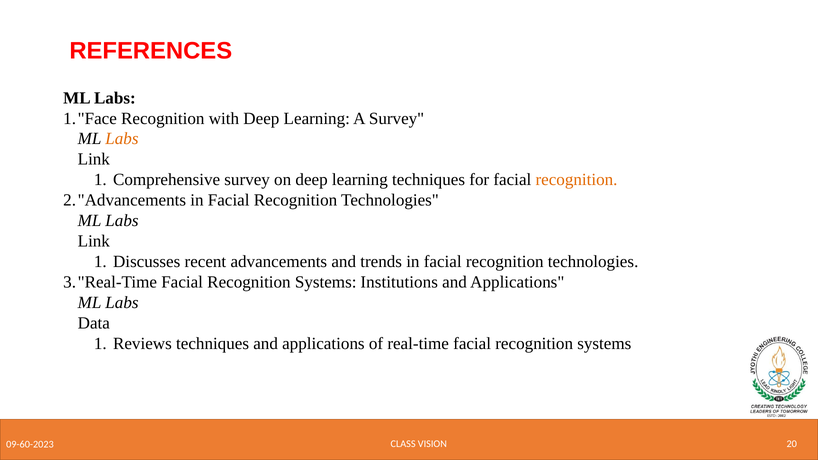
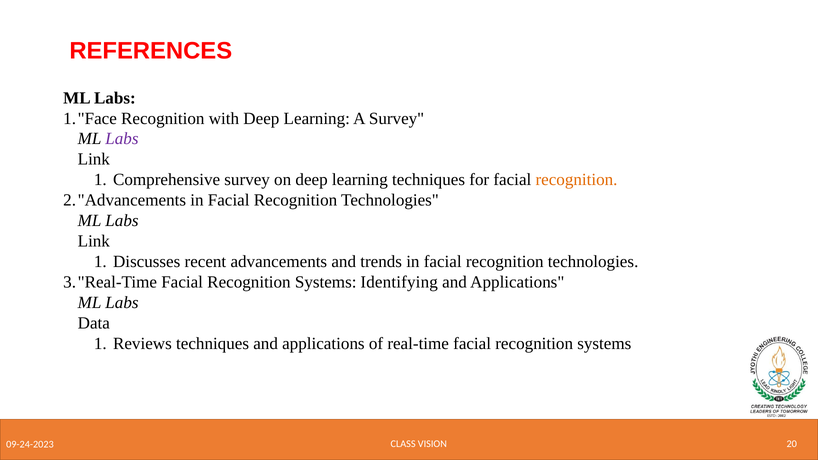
Labs colour: orange -> purple (122, 139)
Institutions: Institutions -> Identifying (399, 282)
09-60-2023: 09-60-2023 -> 09-24-2023 (30, 444)
